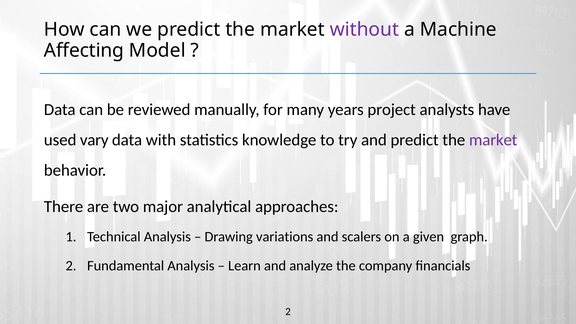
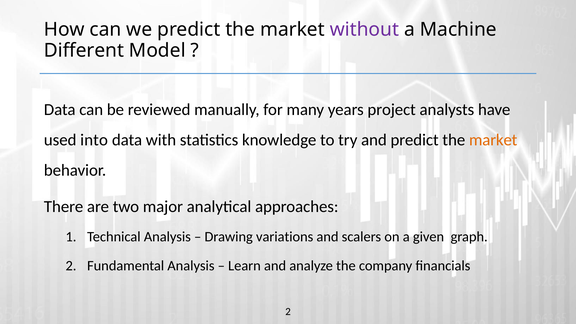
Affecting: Affecting -> Different (84, 50)
vary: vary -> into (94, 140)
market colour: purple -> orange (493, 140)
